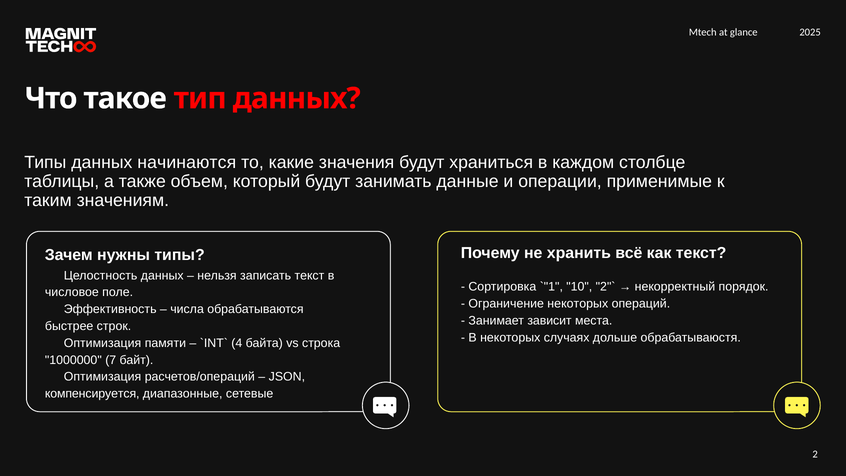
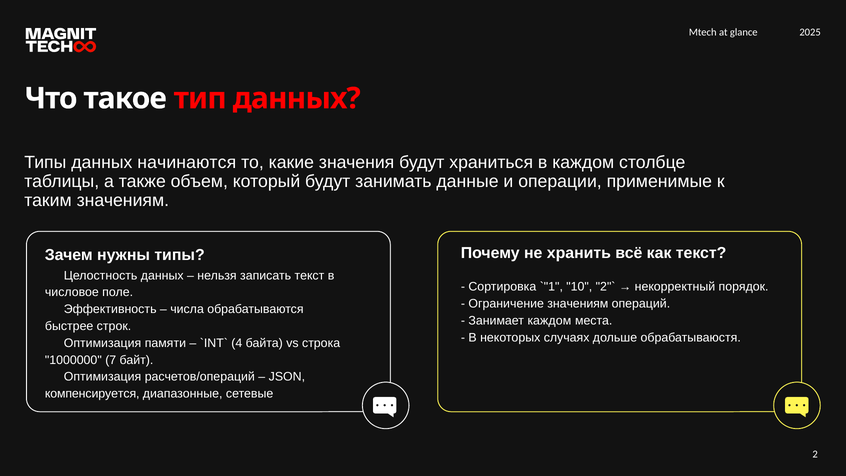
Ограничение некоторых: некоторых -> значениям (578, 304)
Занимает зависит: зависит -> каждом (549, 321)
